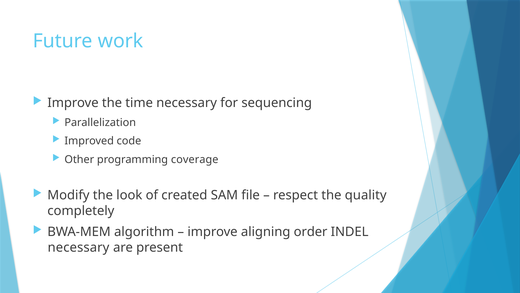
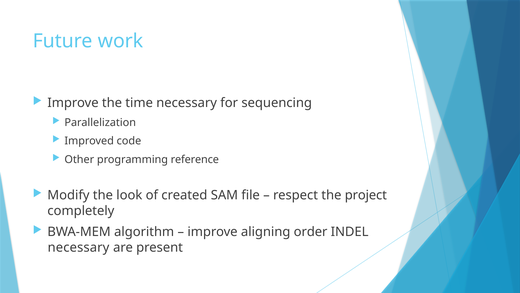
coverage: coverage -> reference (195, 159)
quality: quality -> project (366, 195)
